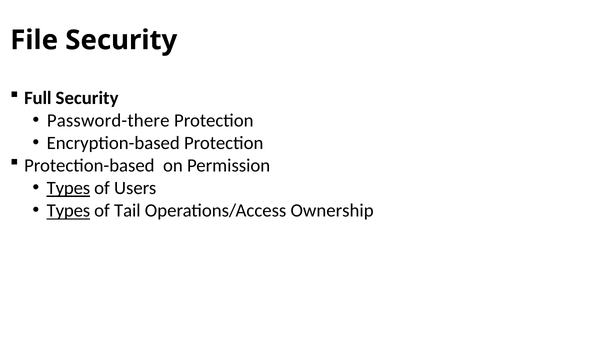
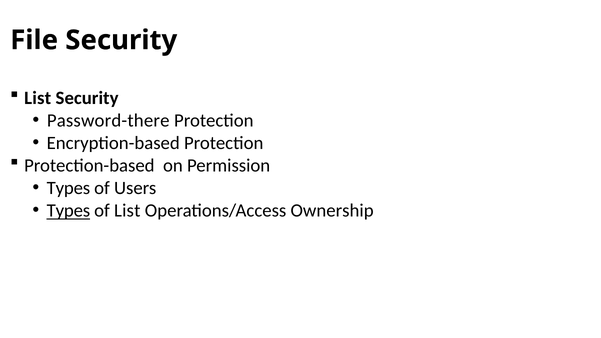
Full: Full -> List (38, 98)
Types underline: present -> none (68, 188)
of Tail: Tail -> List (127, 211)
